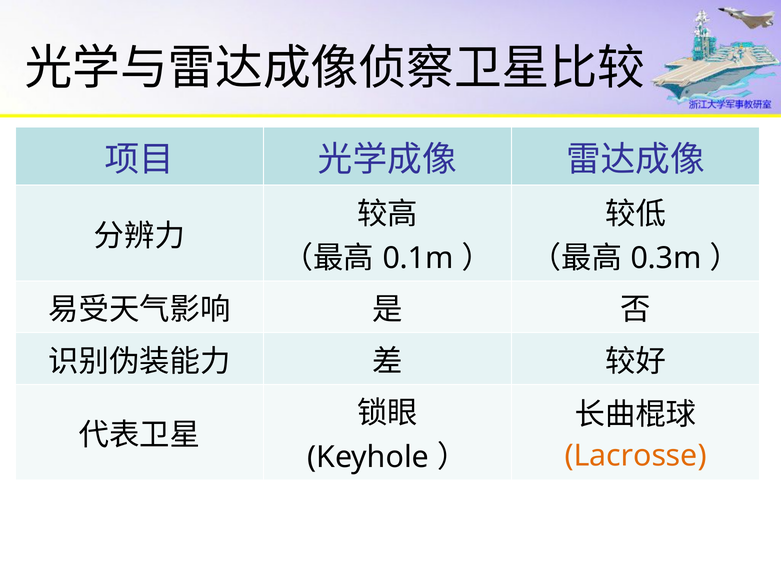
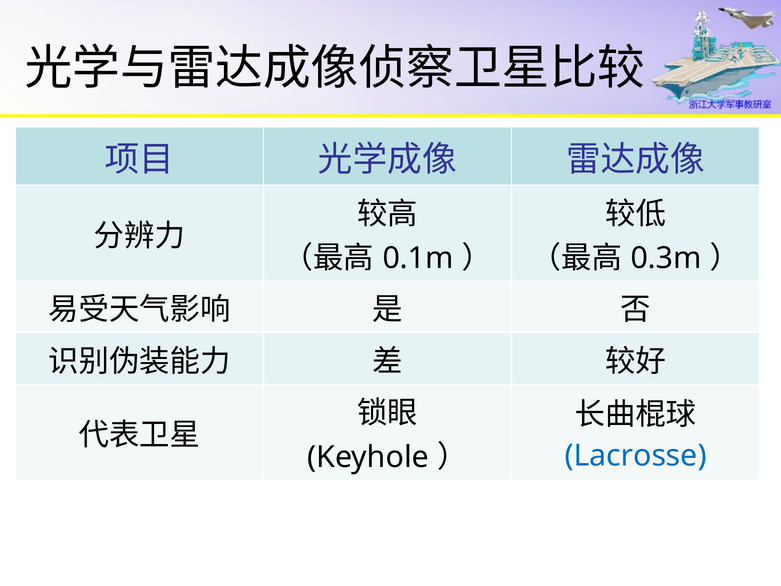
Lacrosse colour: orange -> blue (636, 456)
